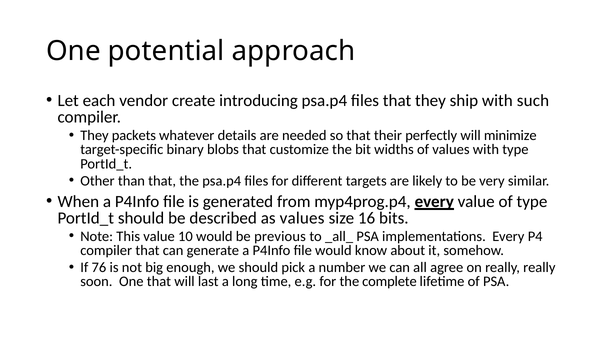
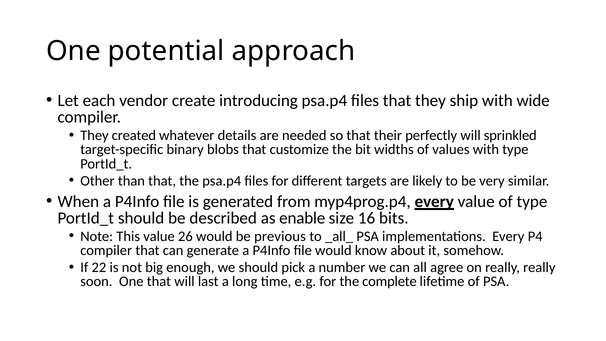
such: such -> wide (533, 101)
packets: packets -> created (134, 136)
minimize: minimize -> sprinkled (510, 136)
as values: values -> enable (302, 218)
10: 10 -> 26 (185, 236)
76: 76 -> 22 (99, 267)
